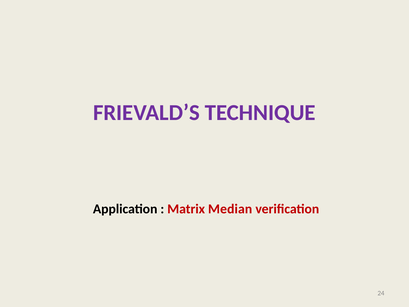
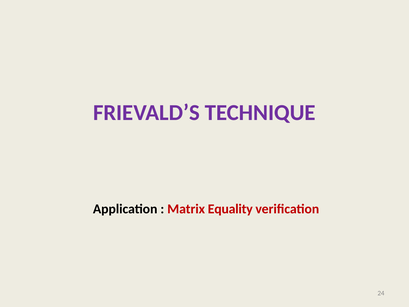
Median: Median -> Equality (230, 209)
